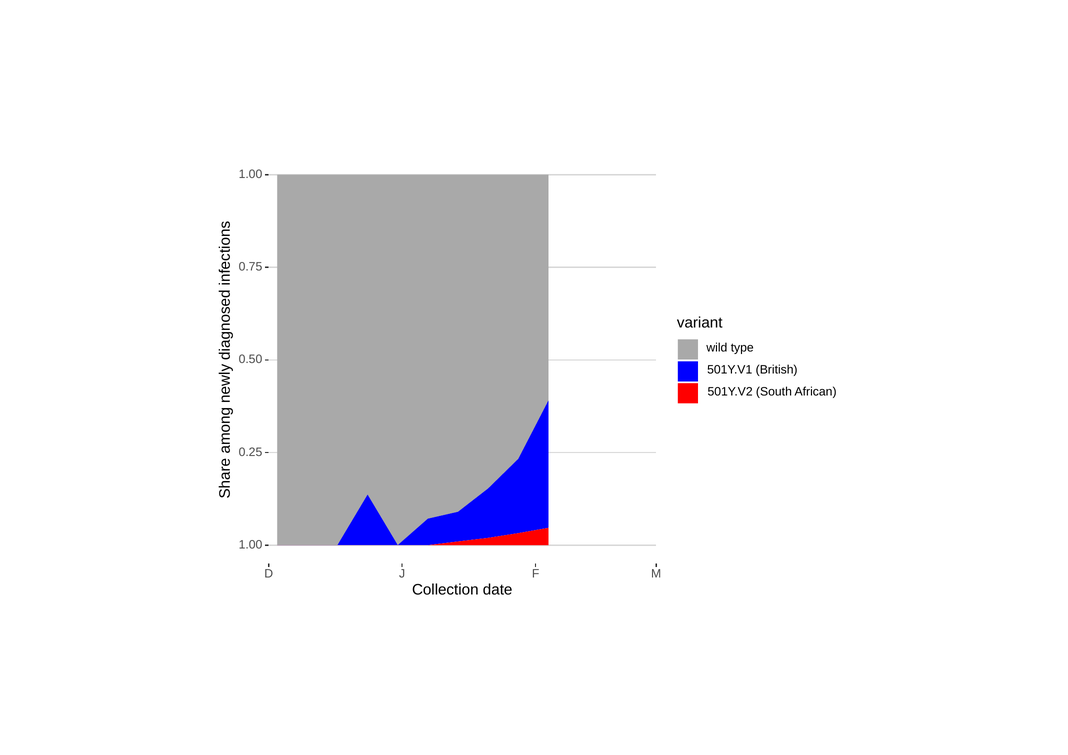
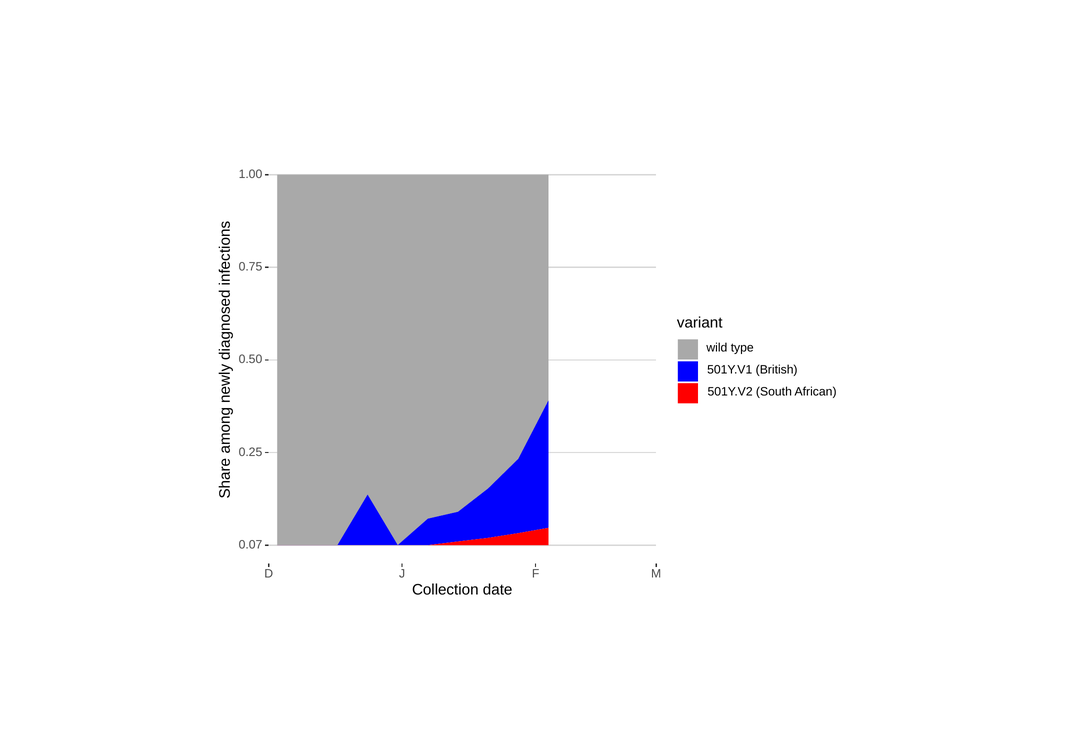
1.00: 1.00 -> 0.07 (251, 545)
